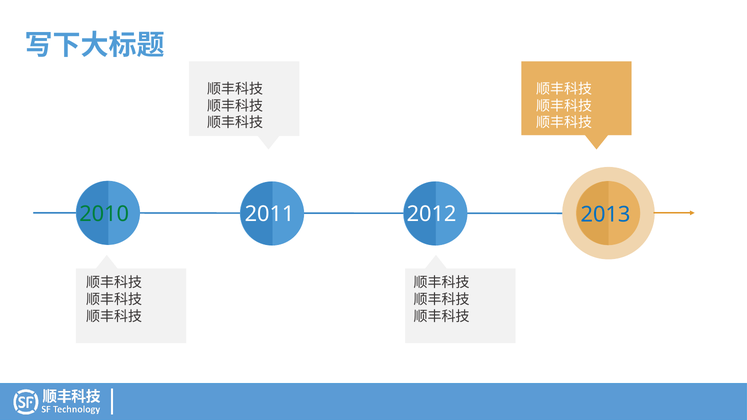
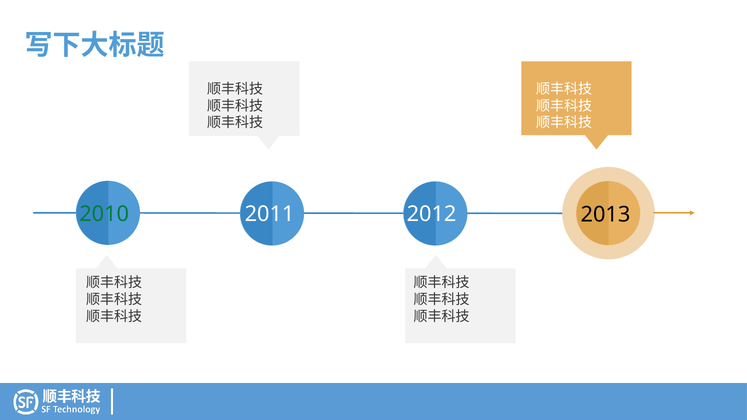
2013 colour: blue -> black (605, 214)
